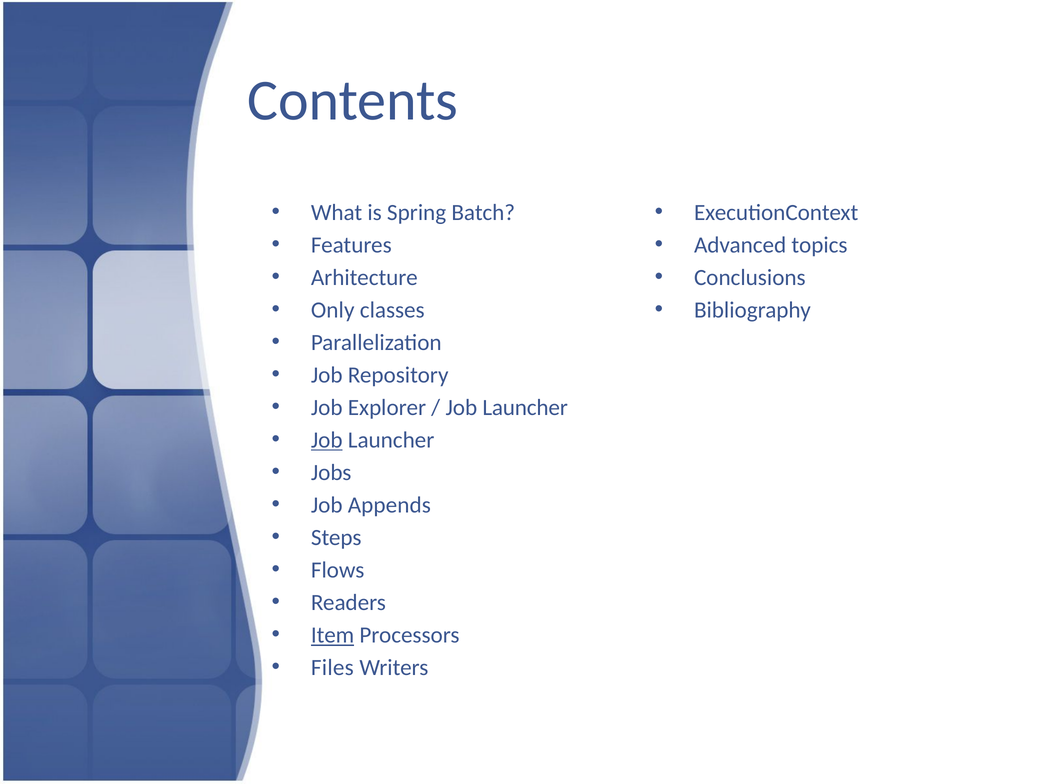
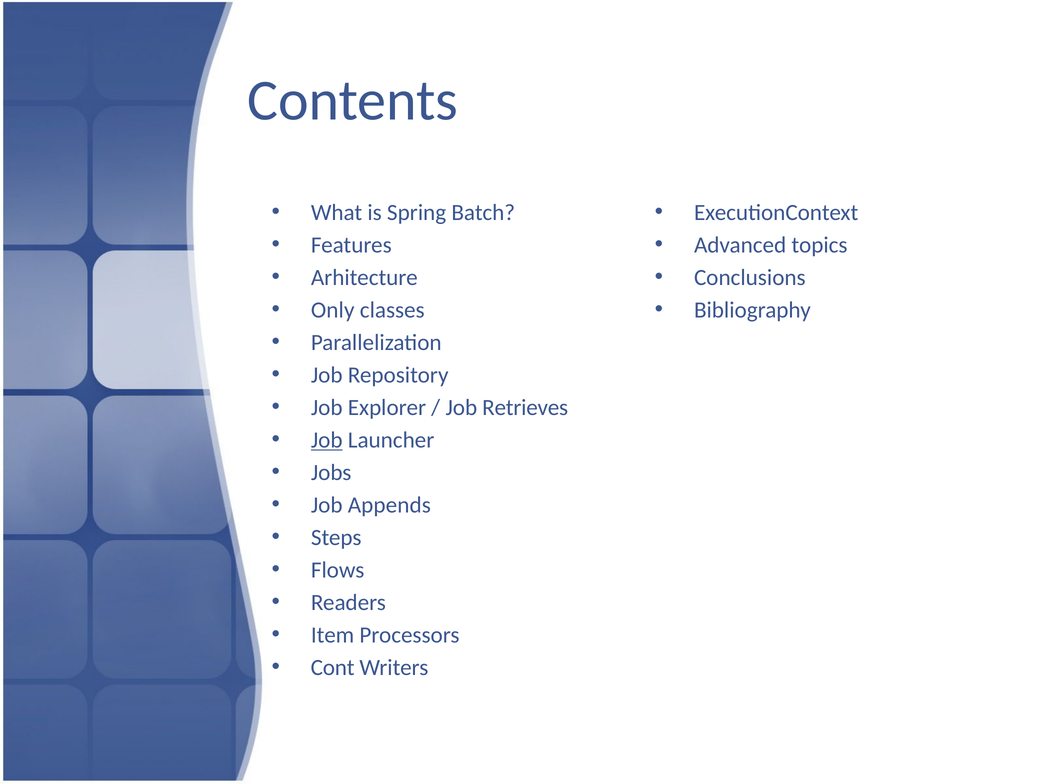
Launcher: Launcher -> Retrieves (525, 407)
Item underline: present -> none (333, 635)
Files: Files -> Cont (333, 667)
